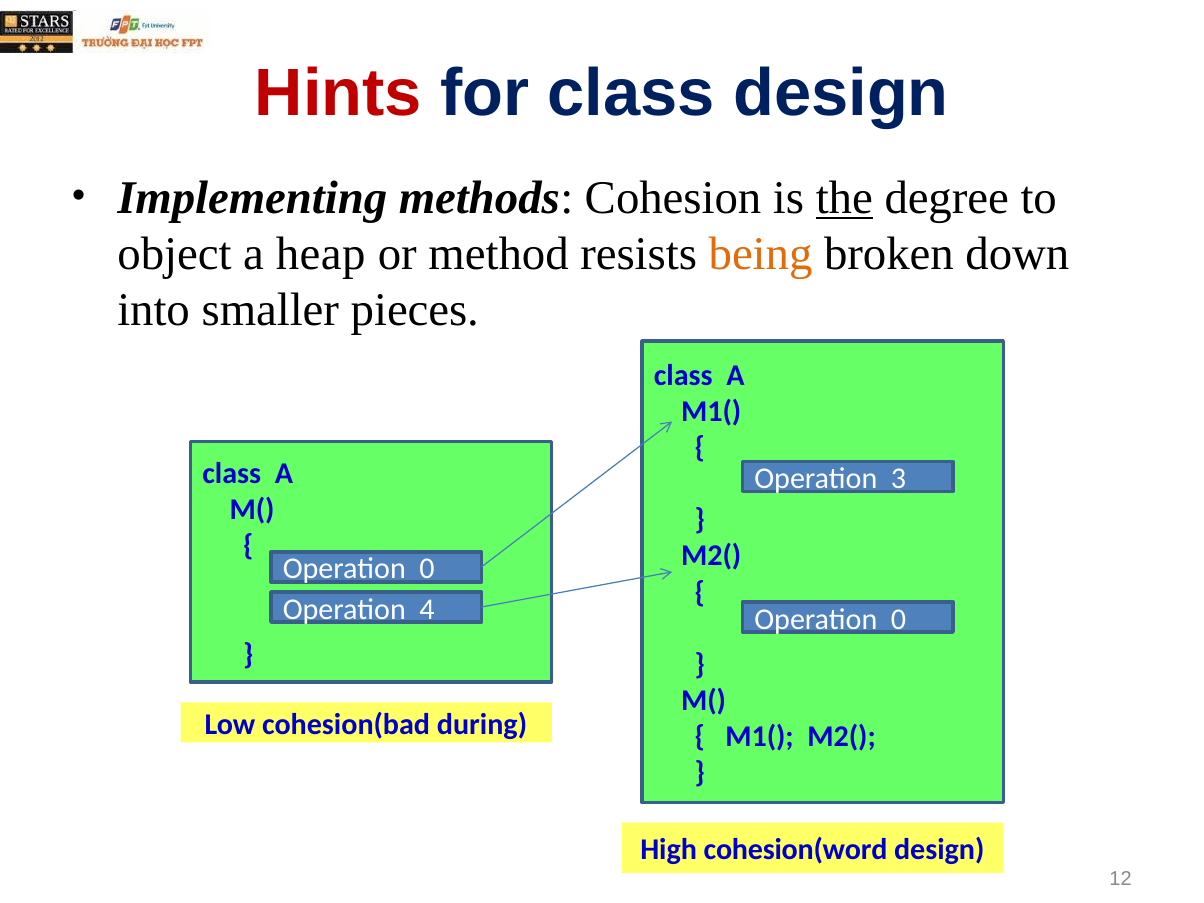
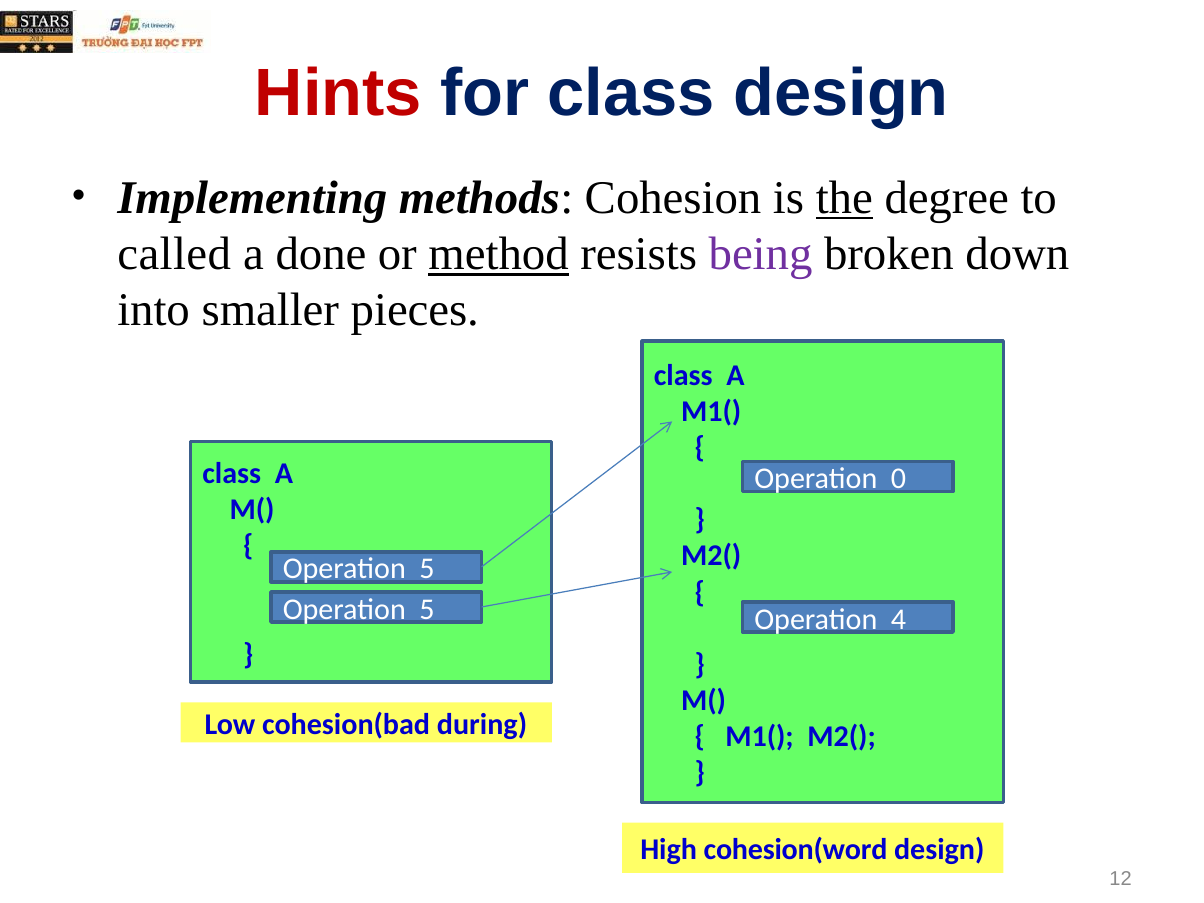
object: object -> called (174, 254)
heap: heap -> done (321, 254)
method underline: none -> present (499, 254)
being colour: orange -> purple (761, 254)
3: 3 -> 0 (898, 479)
0: 0 -> 5 (427, 569)
4: 4 -> 5 (427, 609)
0: 0 -> 4 (898, 619)
